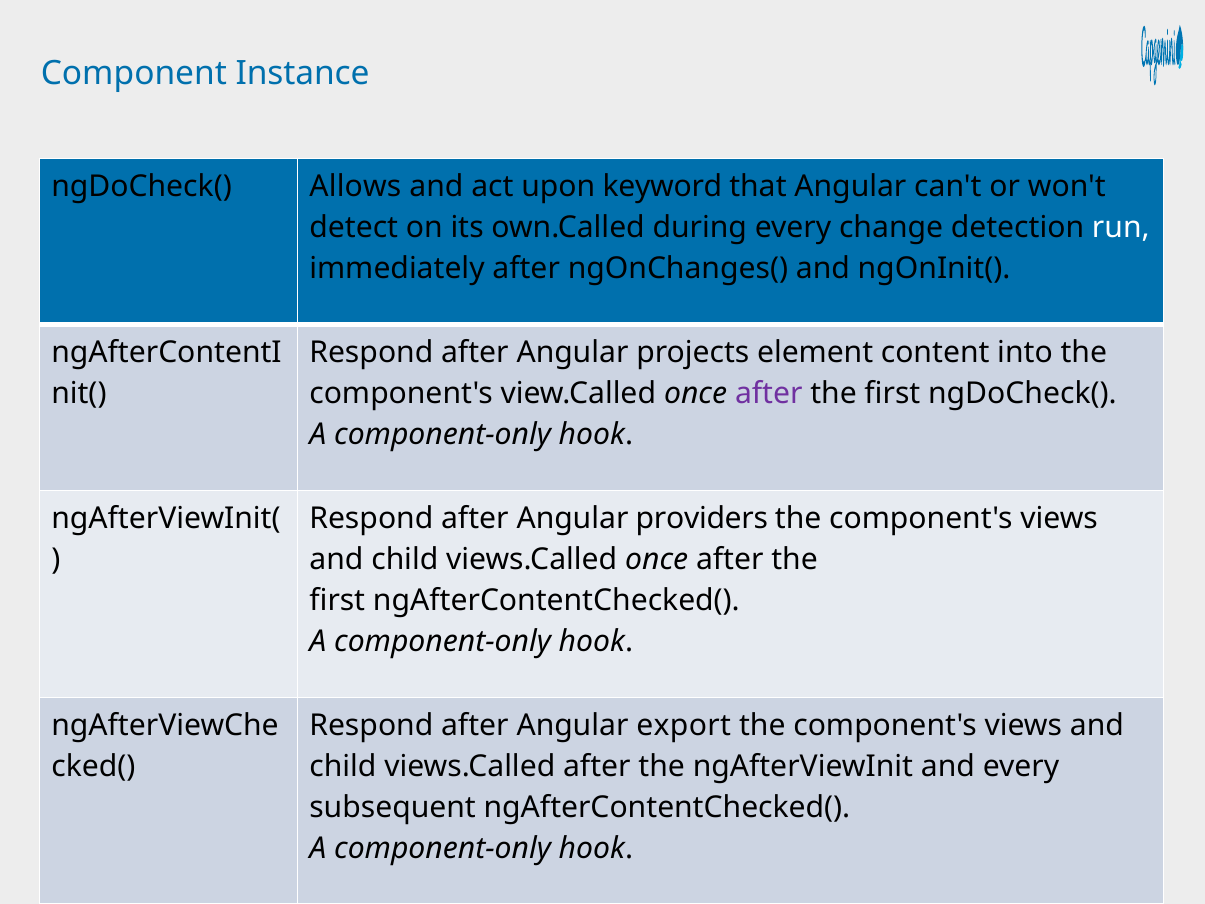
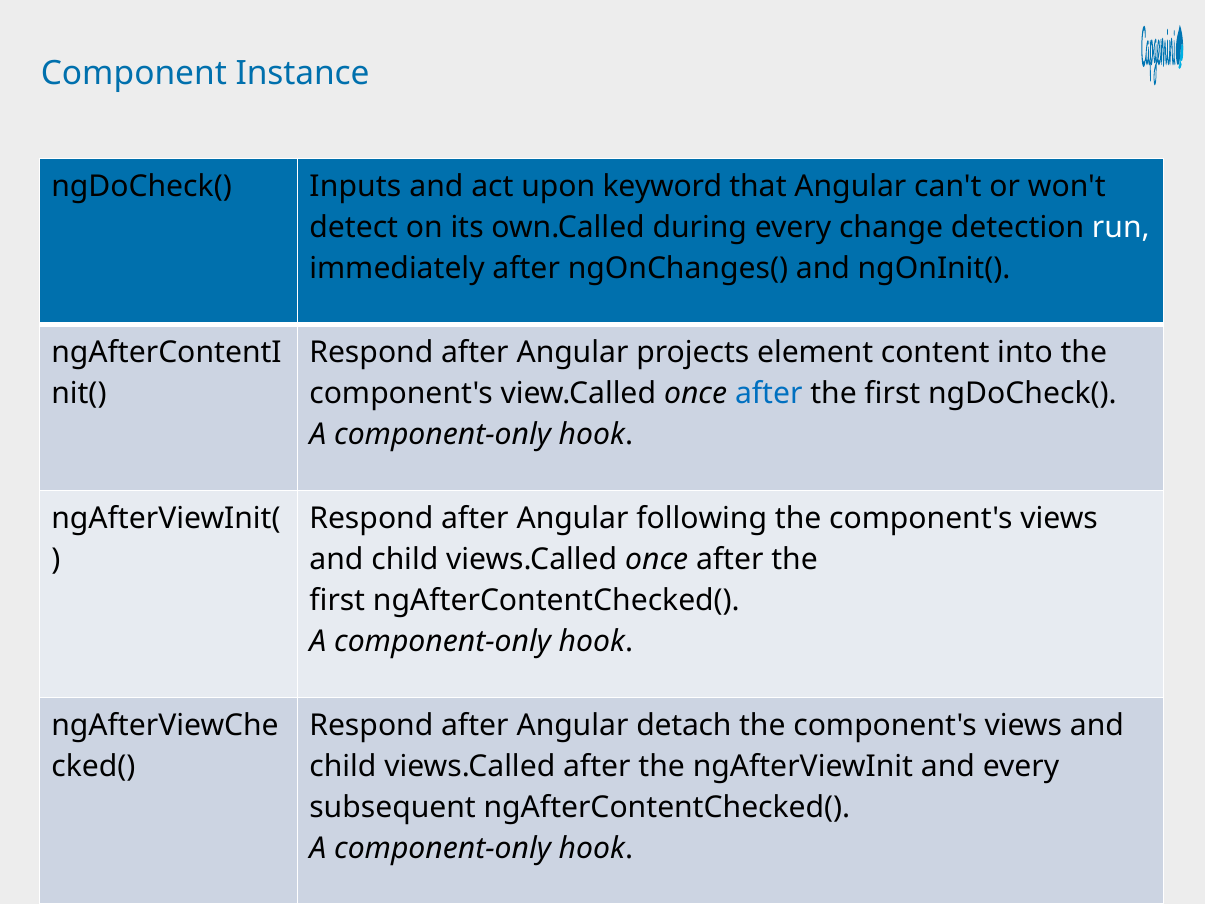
Allows: Allows -> Inputs (355, 187)
after colour: purple -> blue (769, 394)
providers: providers -> following (702, 518)
export: export -> detach (684, 725)
